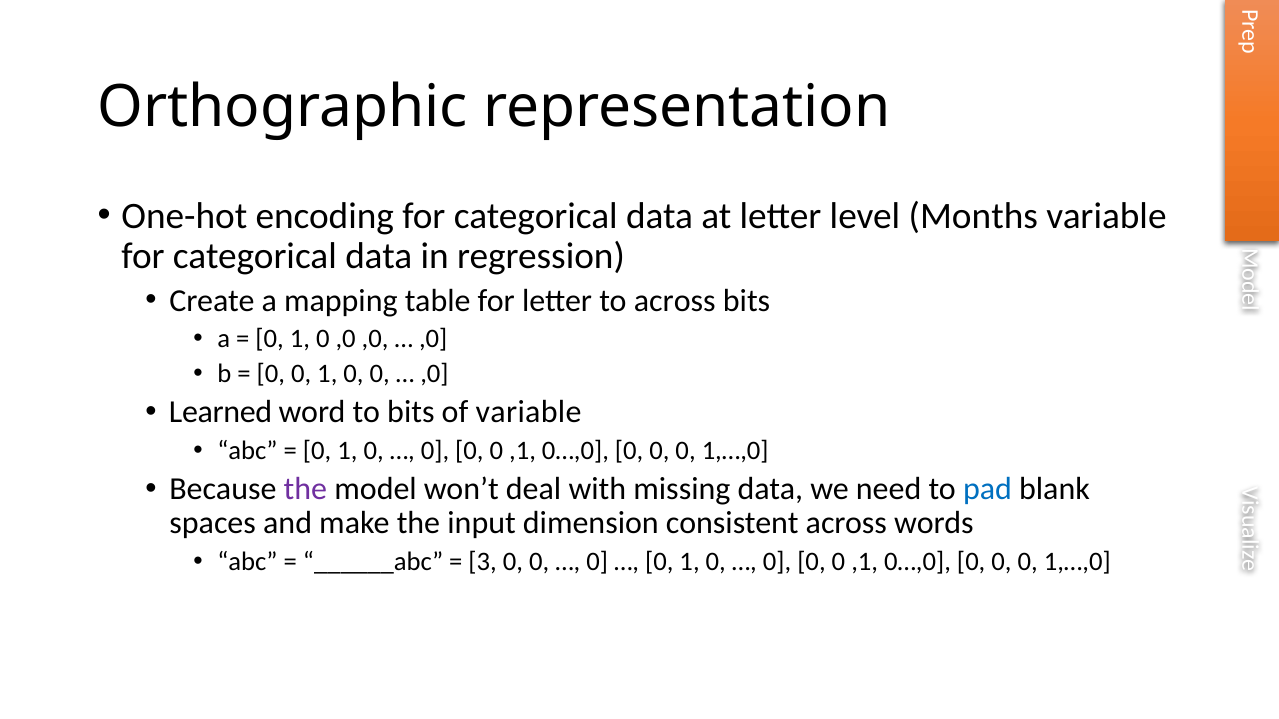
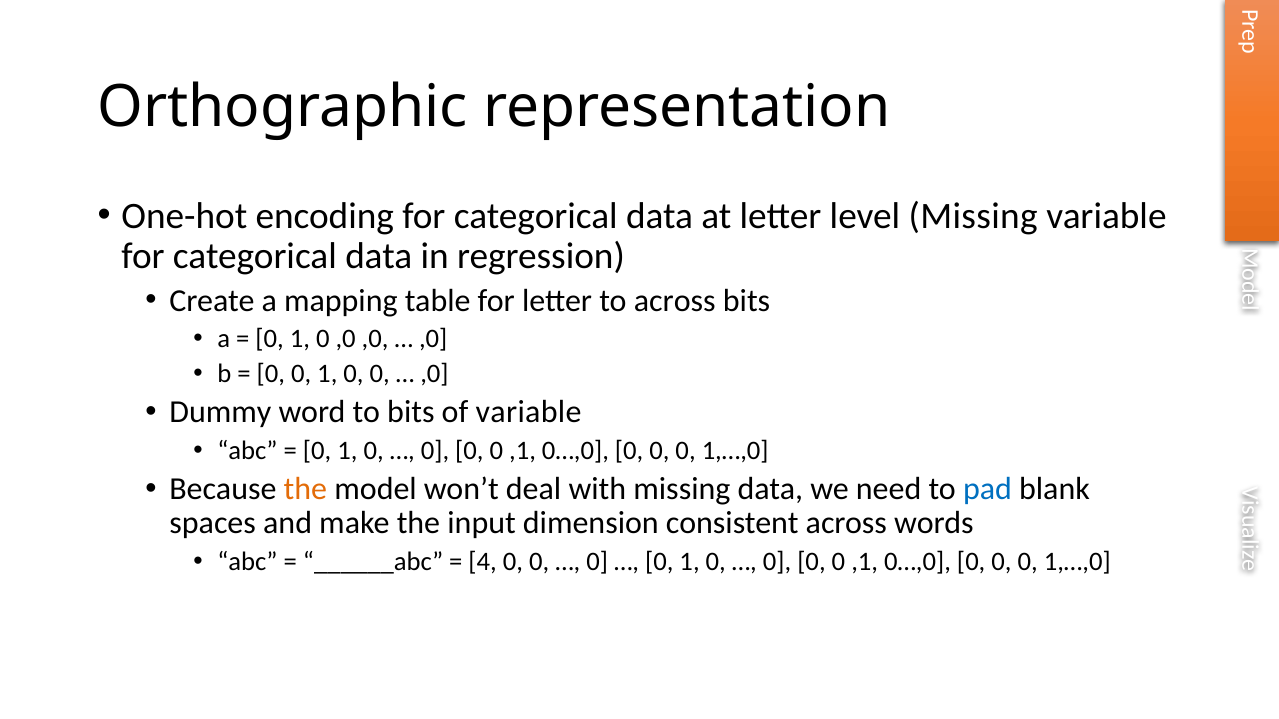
level Months: Months -> Missing (973, 216)
Learned: Learned -> Dummy (220, 413)
the colour: purple -> orange (305, 489)
3: 3 -> 4 (483, 562)
